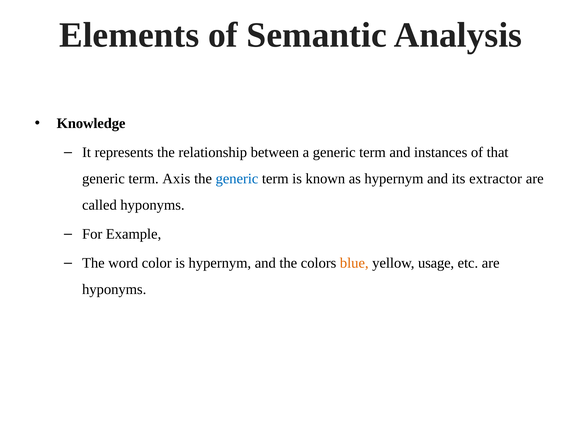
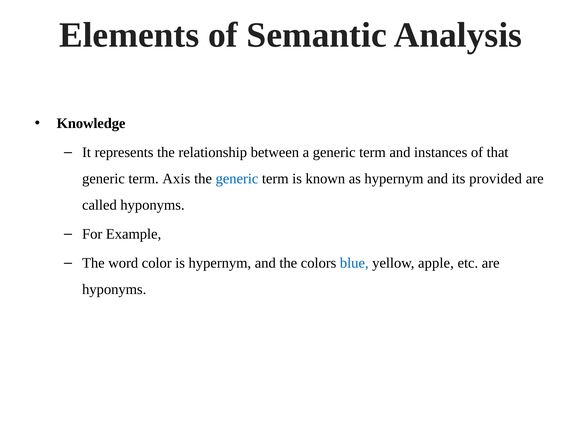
extractor: extractor -> provided (496, 178)
blue colour: orange -> blue (354, 263)
usage: usage -> apple (436, 263)
